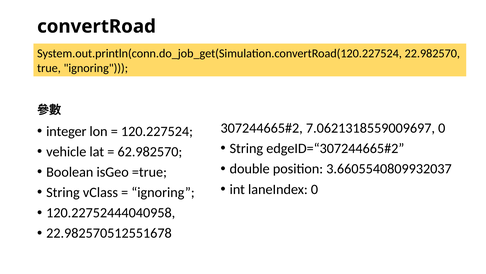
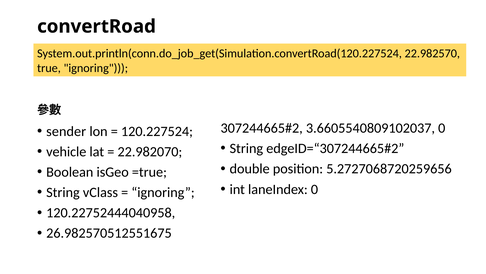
7.0621318559009697: 7.0621318559009697 -> 3.6605540809102037 (370, 128)
integer: integer -> sender (66, 131)
62.982570: 62.982570 -> 22.982070 (150, 151)
3.6605540809932037: 3.6605540809932037 -> 5.2727068720259656 (389, 169)
22.982570512551678: 22.982570512551678 -> 26.982570512551675 (109, 233)
